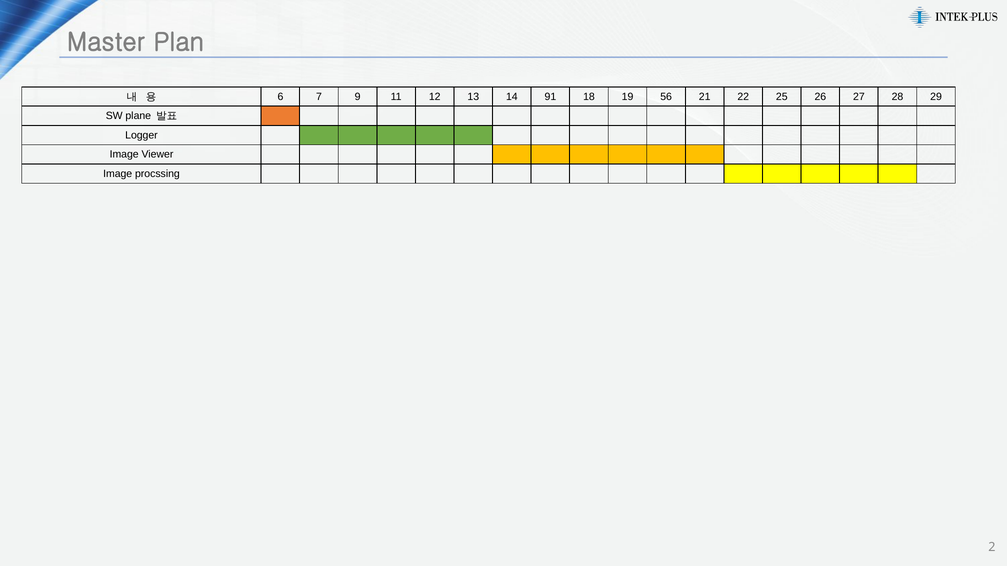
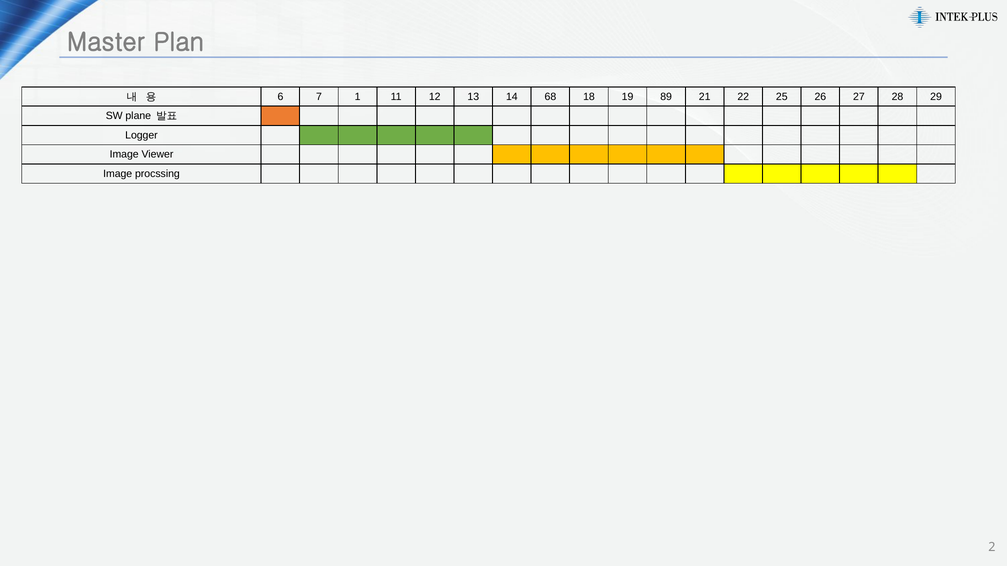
9: 9 -> 1 (358, 97)
91: 91 -> 68 (550, 97)
56: 56 -> 89 (666, 97)
